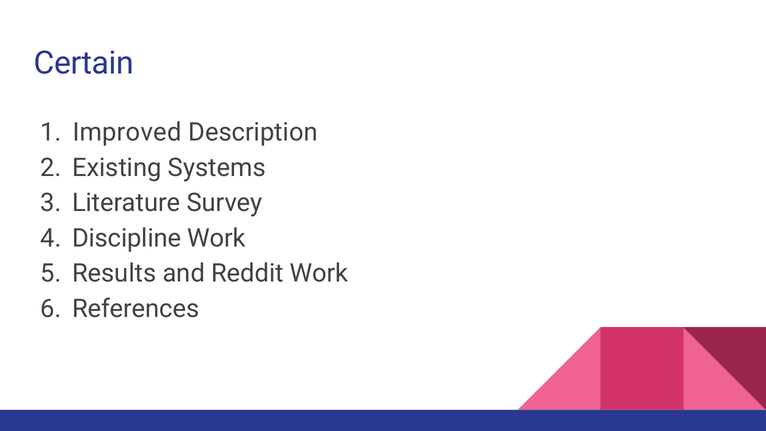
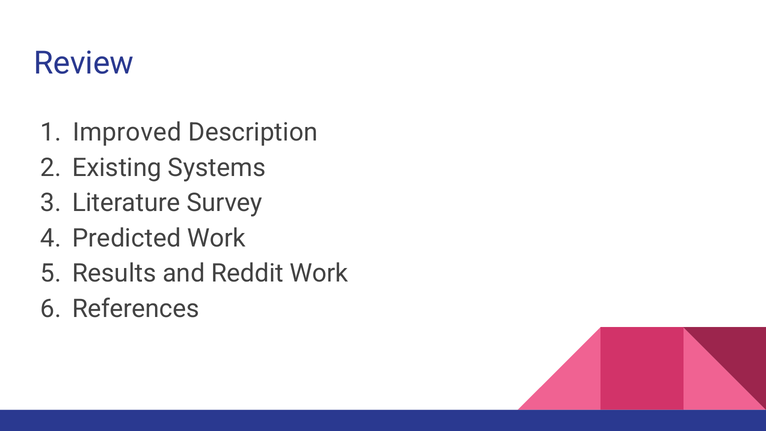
Certain: Certain -> Review (84, 63)
Discipline: Discipline -> Predicted (127, 238)
